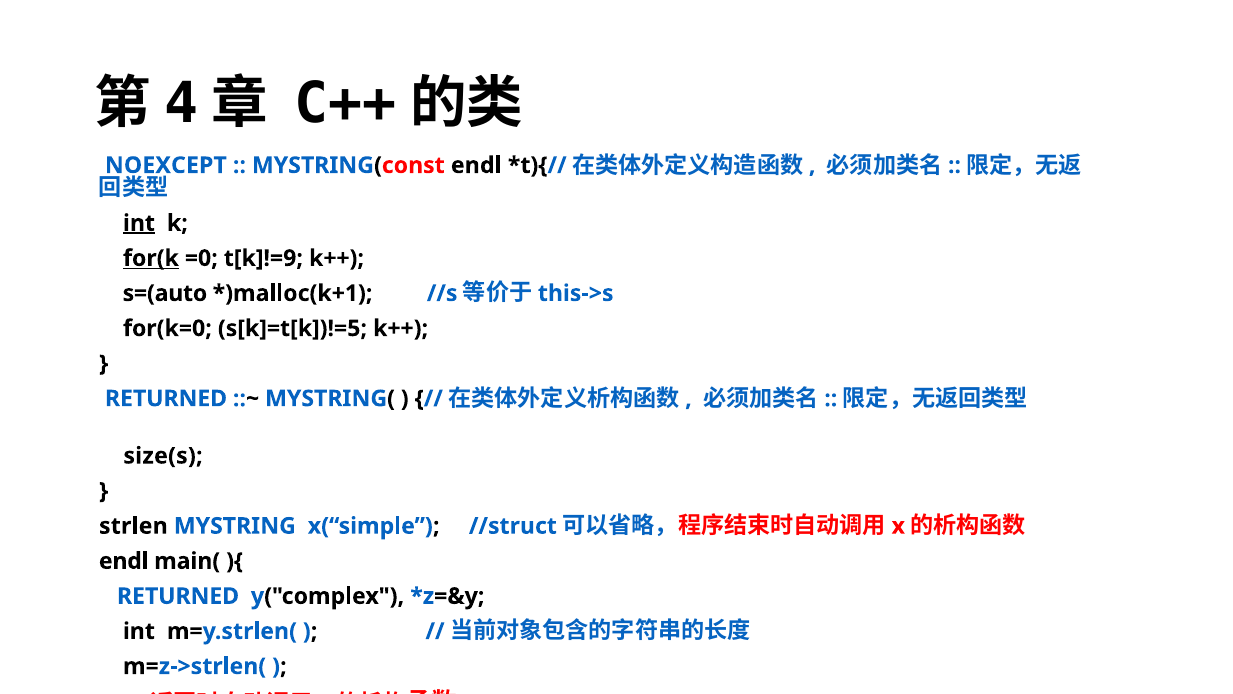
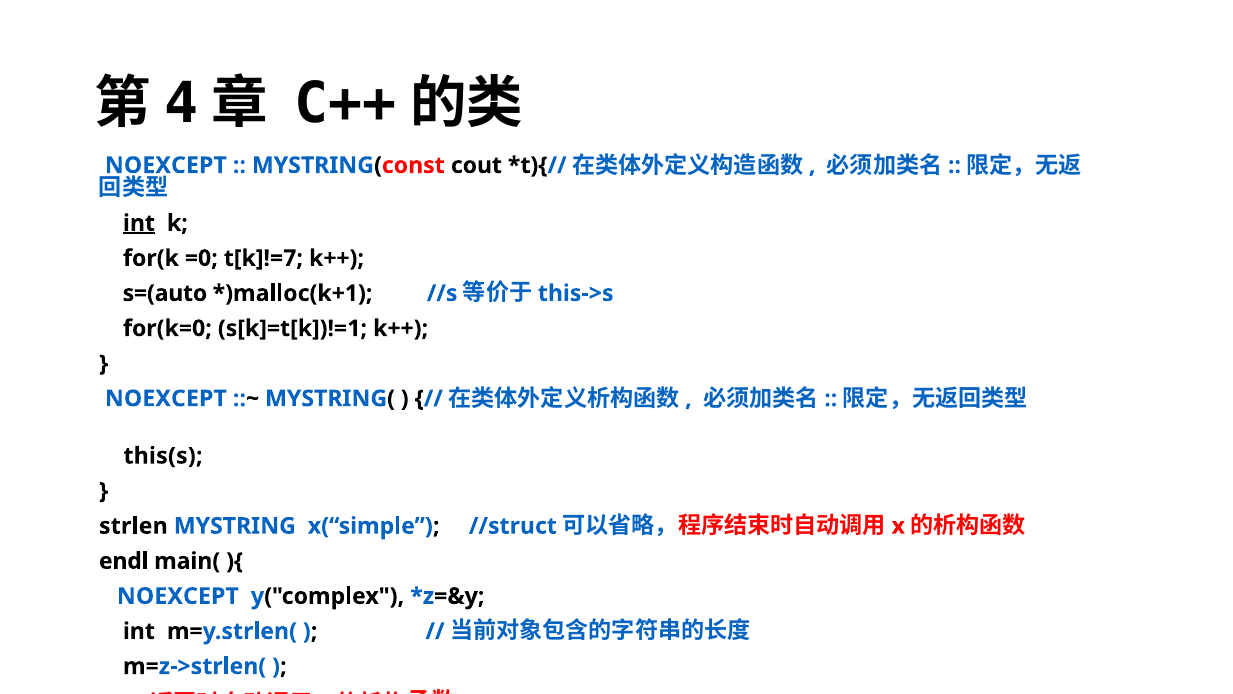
MYSTRING(const endl: endl -> cout (476, 165)
for(k underline: present -> none (151, 258)
t[k]!=9: t[k]!=9 -> t[k]!=7 (263, 258)
s[k]=t[k])!=5: s[k]=t[k])!=5 -> s[k]=t[k])!=1 (292, 328)
RETURNED: RETURNED -> NOEXCEPT (166, 398)
size(s: size(s -> this(s (163, 456)
RETURNED: RETURNED -> NOEXCEPT (178, 596)
